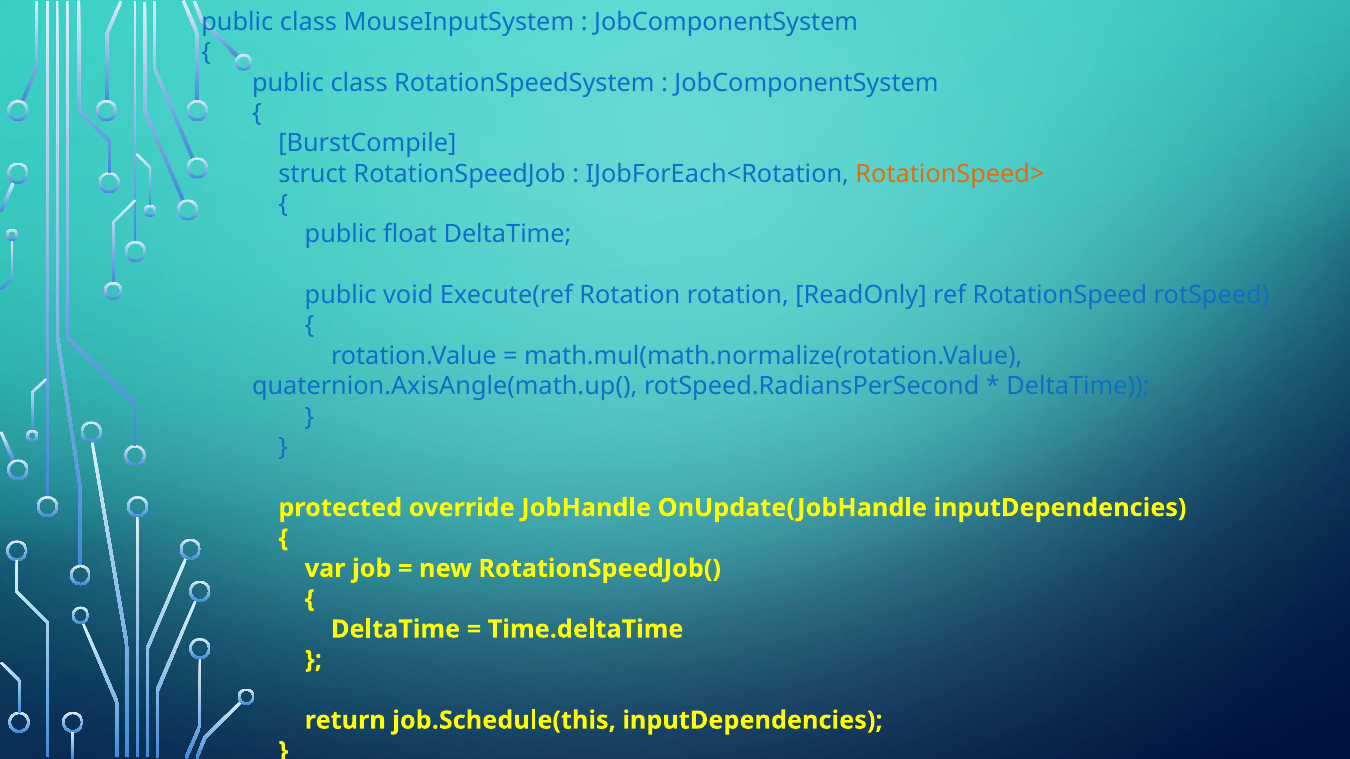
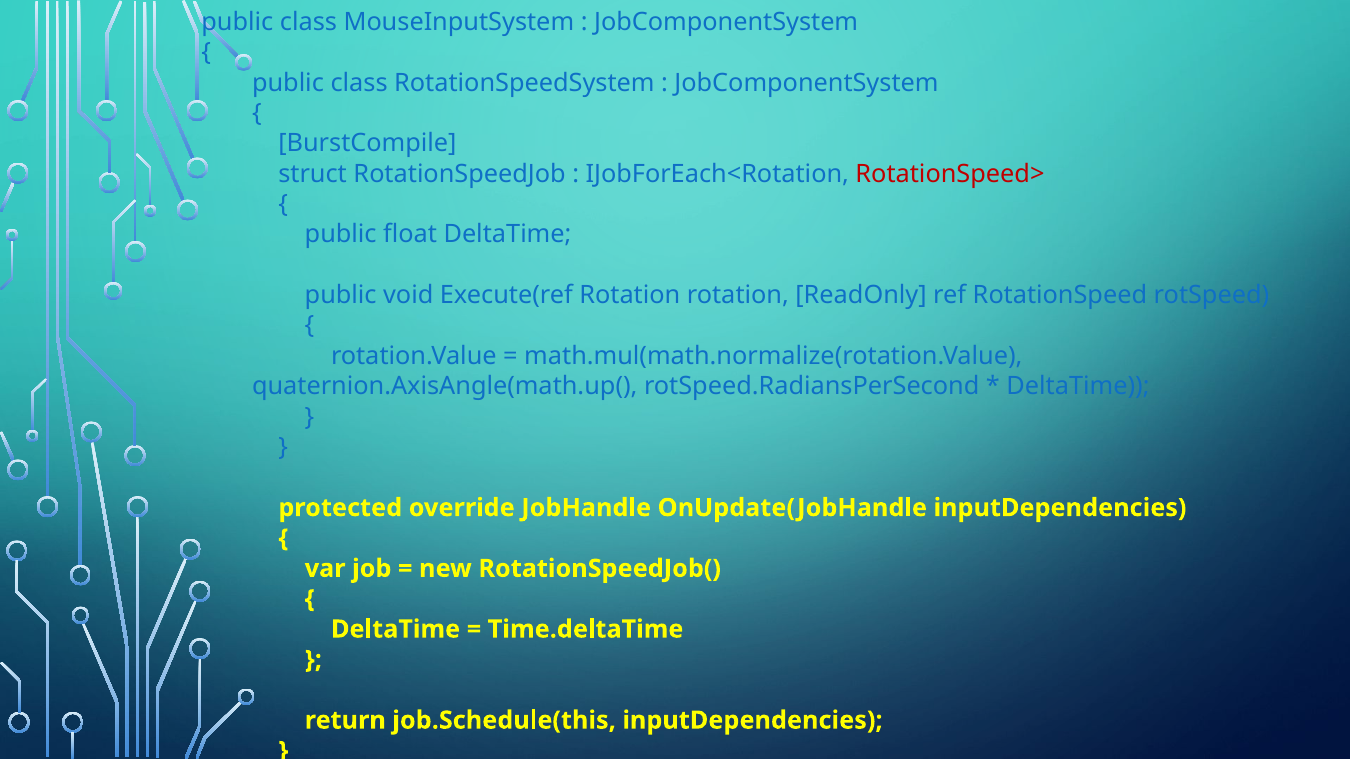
RotationSpeed> colour: orange -> red (950, 174)
